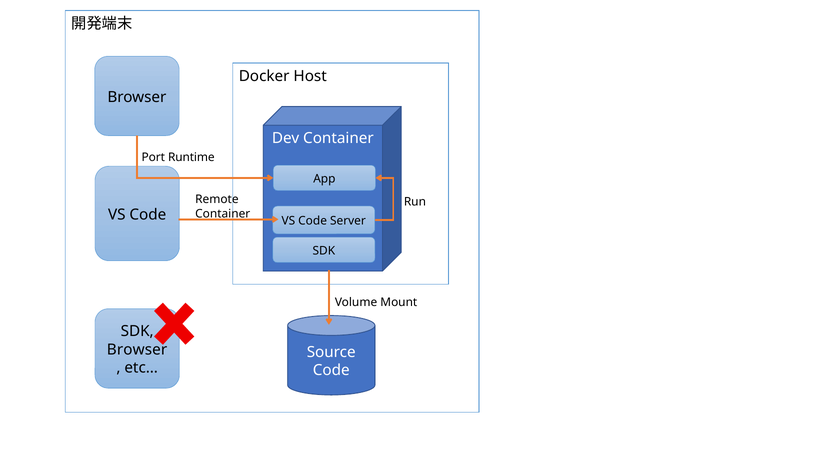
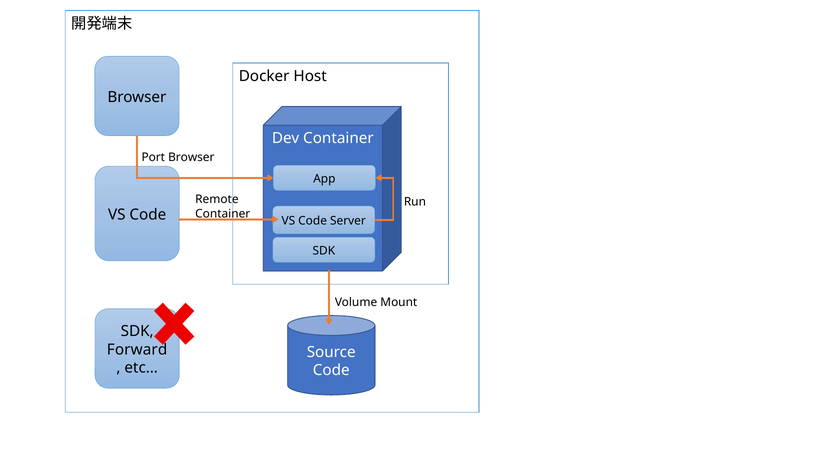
Port Runtime: Runtime -> Browser (191, 157)
Browser: Browser -> Forward (137, 349)
